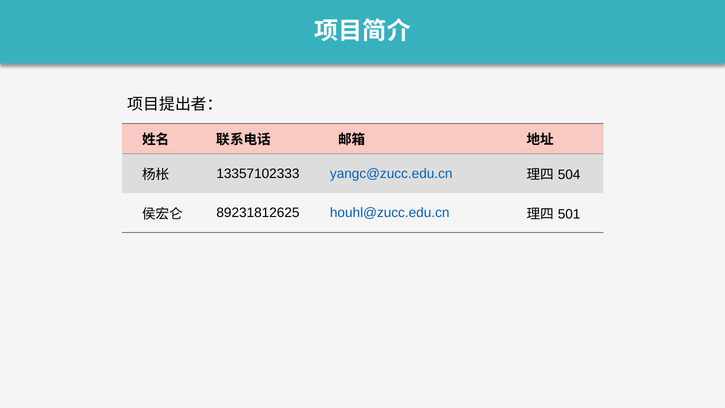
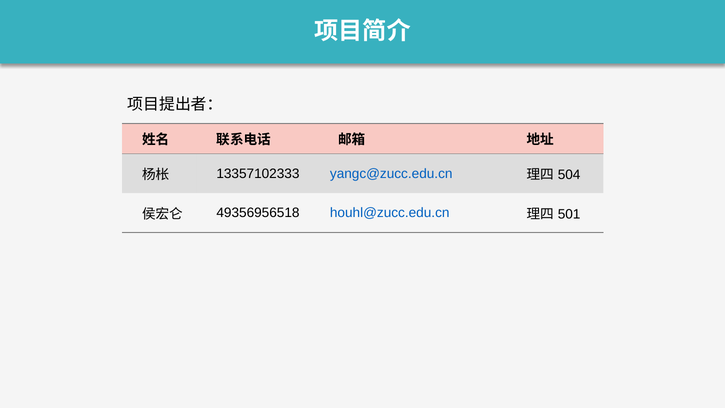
89231812625: 89231812625 -> 49356956518 (258, 213)
